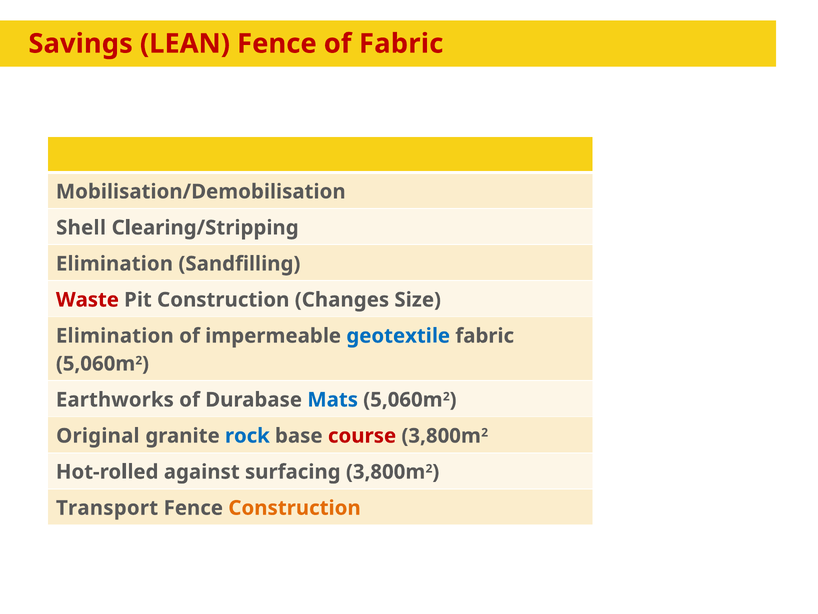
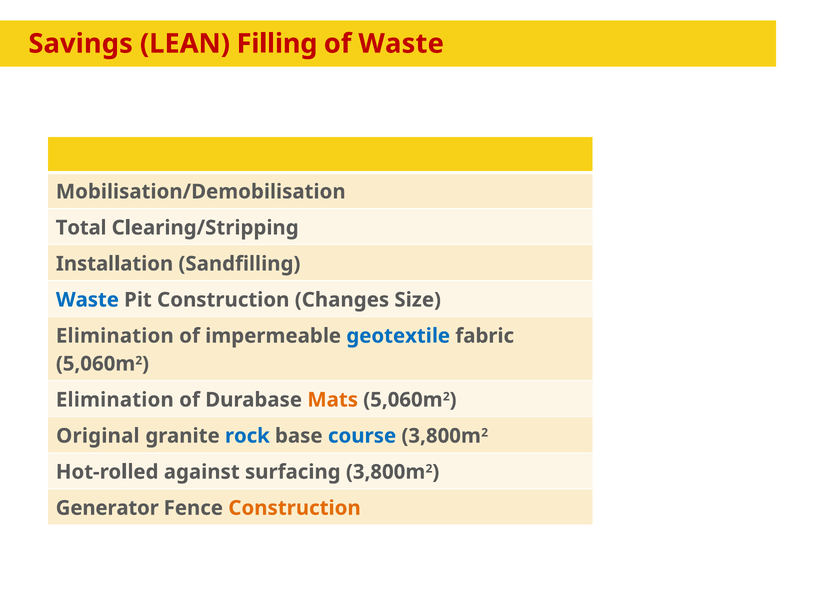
LEAN Fence: Fence -> Filling (277, 44)
of Fabric: Fabric -> Waste (401, 44)
Shell: Shell -> Total (81, 228)
Elimination: Elimination -> Installation (115, 264)
Waste colour: red -> blue (87, 300)
Earthworks: Earthworks -> Elimination (115, 400)
Mats colour: blue -> orange (333, 400)
course colour: red -> blue (362, 436)
Transport: Transport -> Generator (107, 508)
